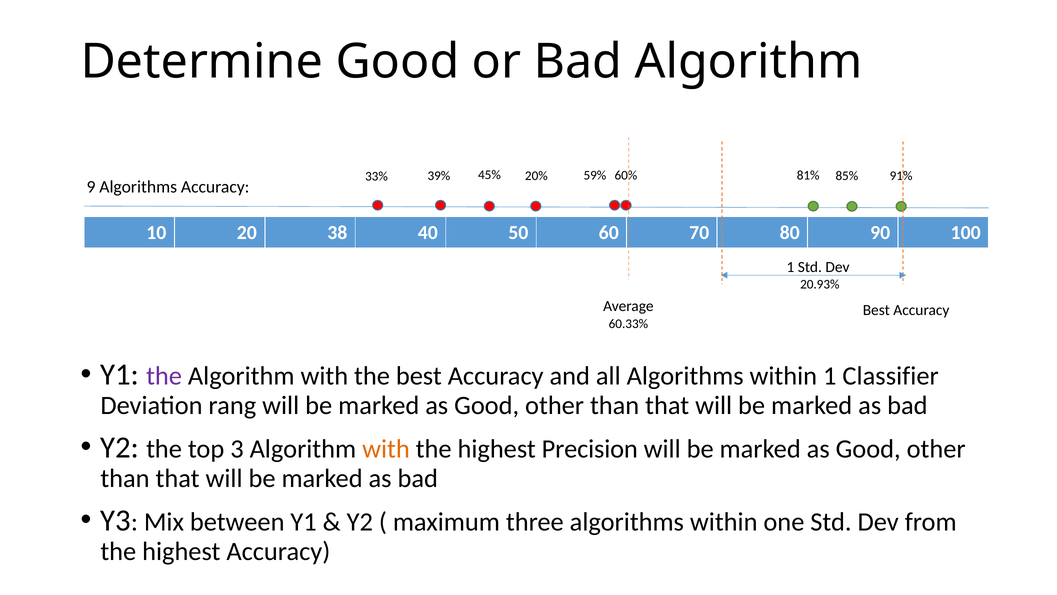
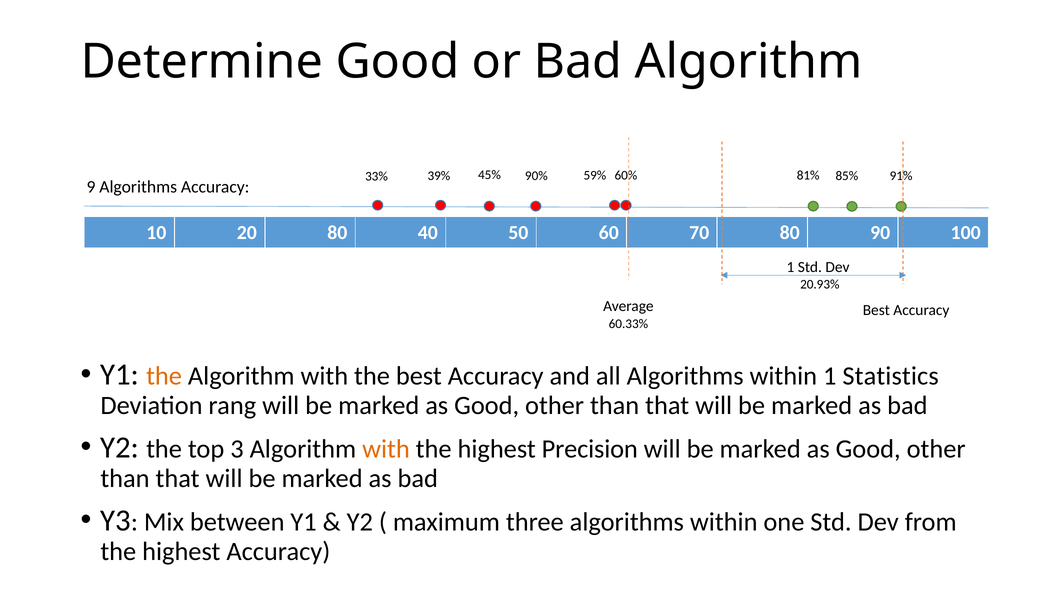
20%: 20% -> 90% (536, 176)
20 38: 38 -> 80 (337, 233)
the colour: purple -> orange (164, 376)
Classifier: Classifier -> Statistics (891, 376)
